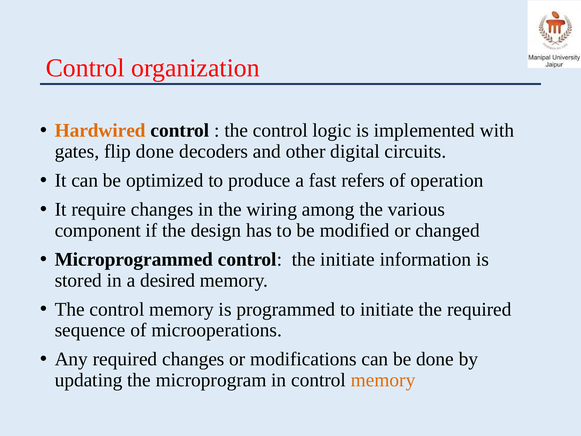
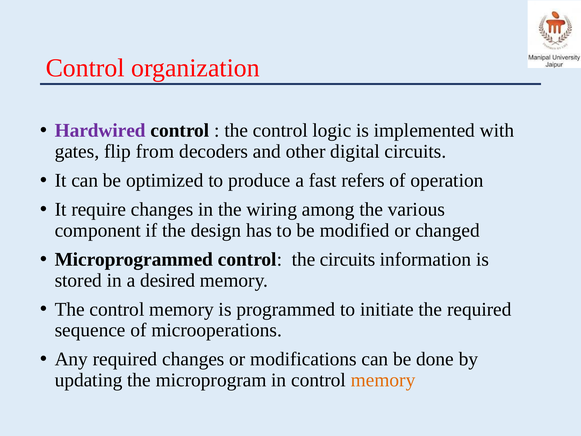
Hardwired colour: orange -> purple (100, 130)
flip done: done -> from (155, 151)
the initiate: initiate -> circuits (348, 259)
